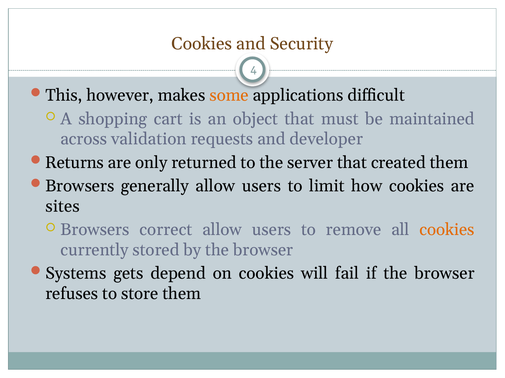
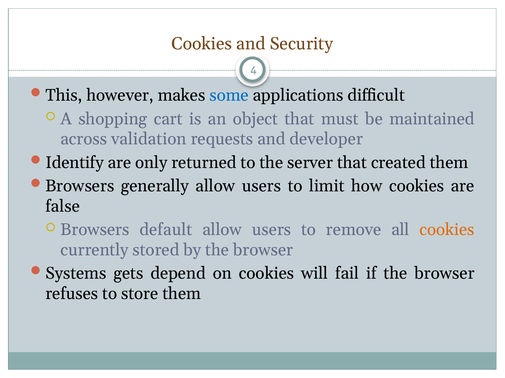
some colour: orange -> blue (229, 96)
Returns: Returns -> Identify (75, 163)
sites: sites -> false (63, 207)
correct: correct -> default (166, 230)
